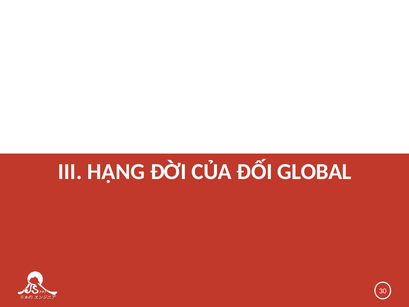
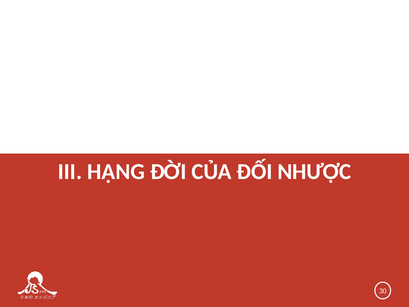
GLOBAL: GLOBAL -> NHƯỢC (314, 172)
